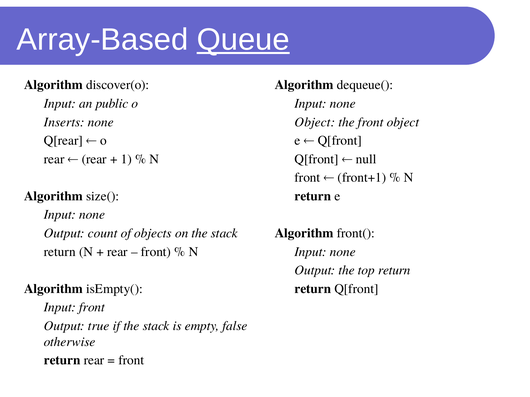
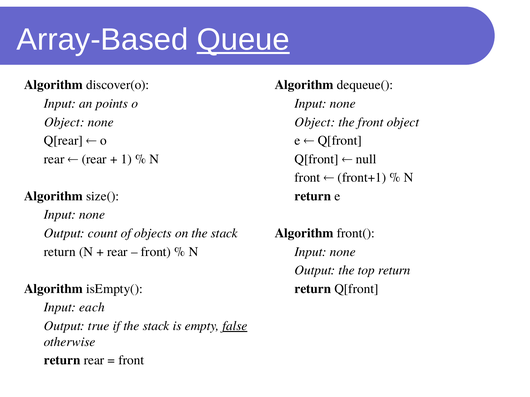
public: public -> points (112, 104)
Inserts: Inserts -> Object (64, 122)
Input front: front -> each (92, 308)
false underline: none -> present (235, 326)
